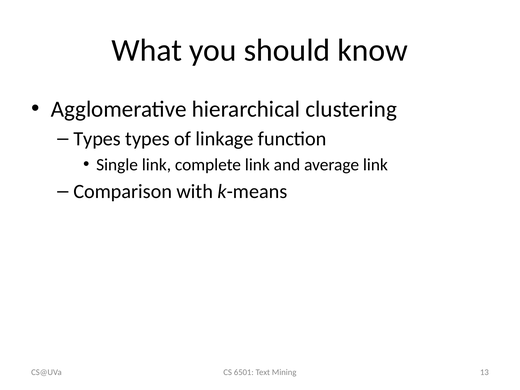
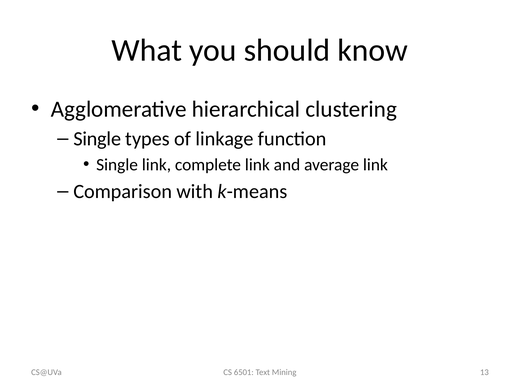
Types: Types -> Single (97, 139)
